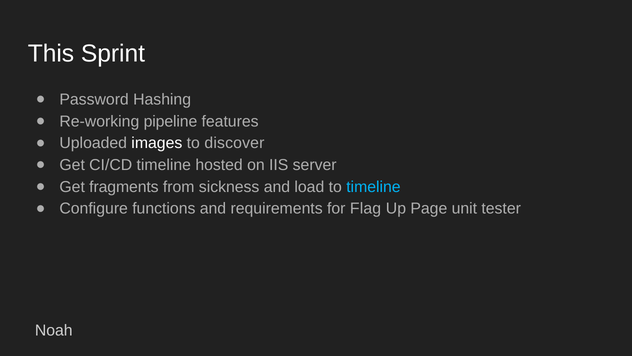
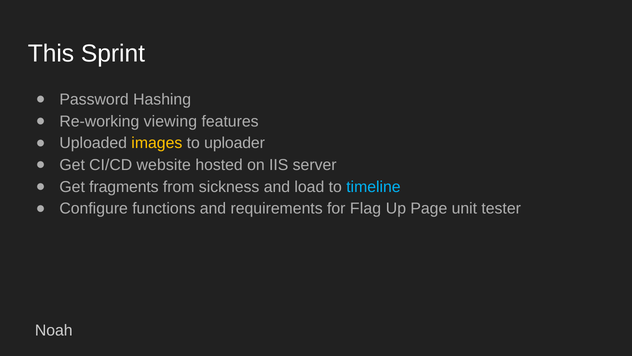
pipeline: pipeline -> viewing (170, 121)
images colour: white -> yellow (157, 143)
discover: discover -> uploader (235, 143)
CI/CD timeline: timeline -> website (164, 165)
